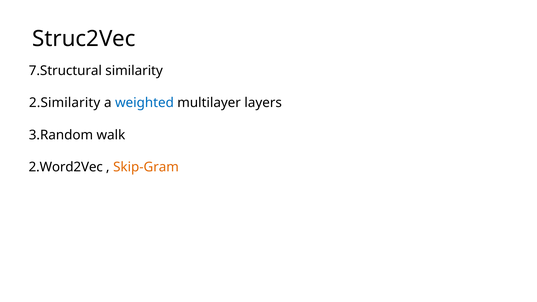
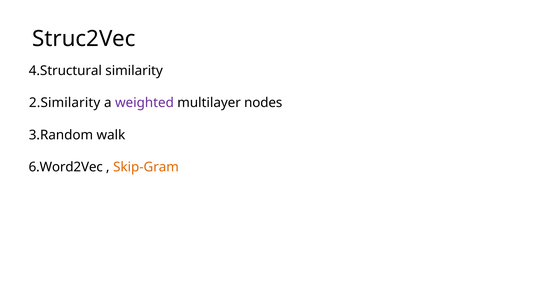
7.Structural: 7.Structural -> 4.Structural (65, 71)
weighted colour: blue -> purple (144, 103)
layers: layers -> nodes (263, 103)
2.Word2Vec: 2.Word2Vec -> 6.Word2Vec (66, 167)
